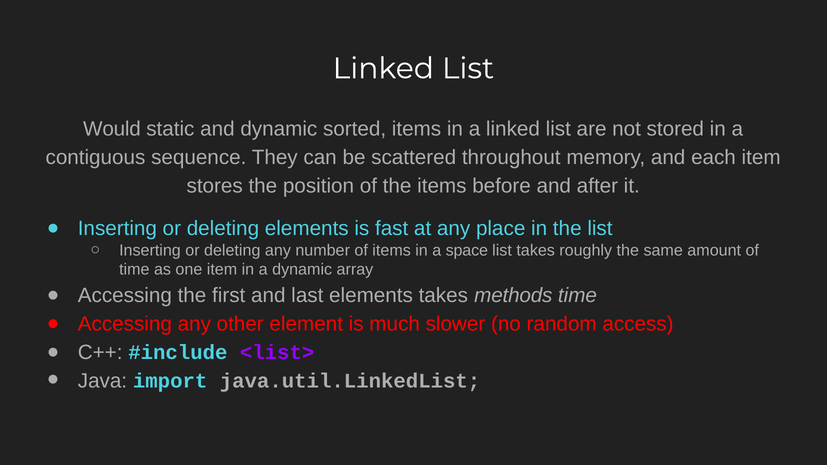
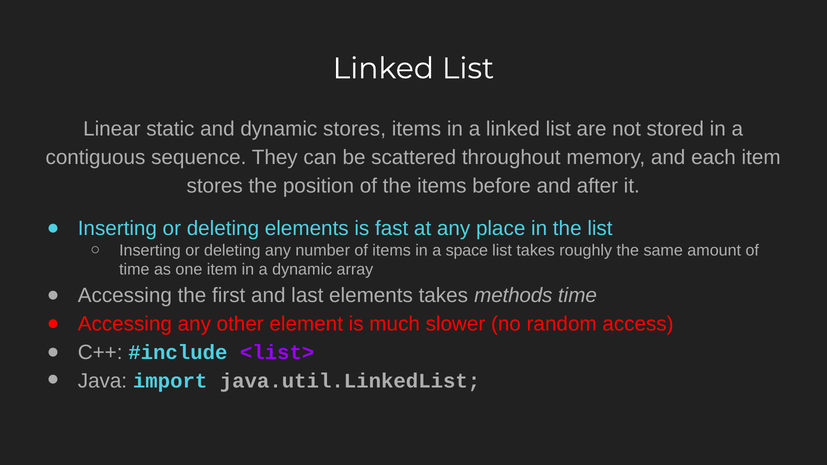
Would: Would -> Linear (112, 129)
dynamic sorted: sorted -> stores (355, 129)
